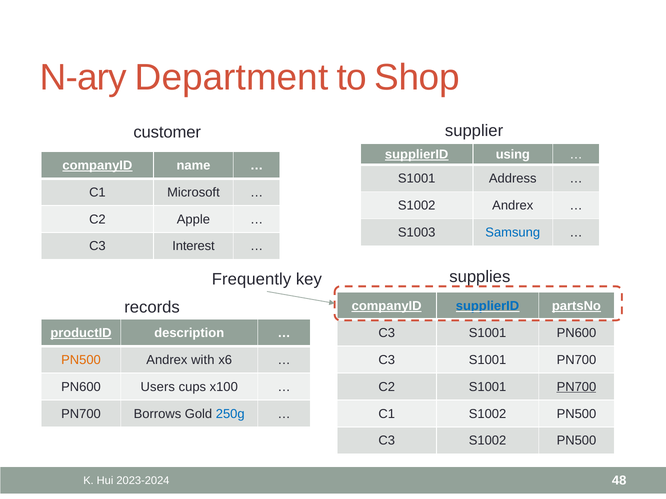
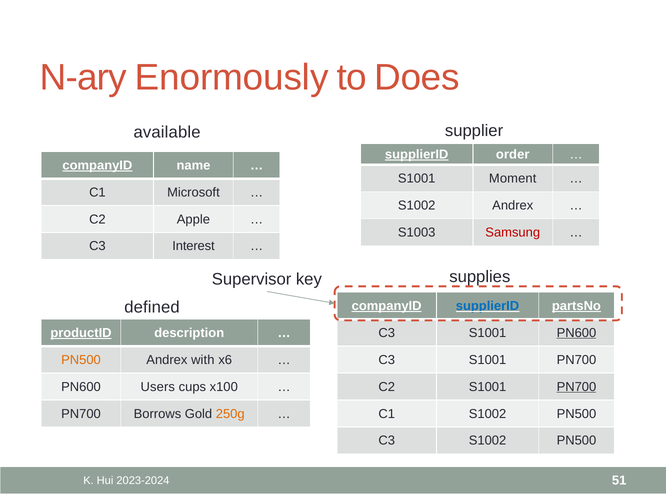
Department: Department -> Enormously (232, 78)
Shop: Shop -> Does (417, 78)
customer: customer -> available (167, 132)
using: using -> order (513, 154)
Address: Address -> Moment (513, 179)
Samsung colour: blue -> red (513, 233)
Frequently: Frequently -> Supervisor (252, 280)
records: records -> defined (152, 307)
PN600 underline: none -> present (576, 333)
250g colour: blue -> orange (230, 414)
48: 48 -> 51 (619, 481)
